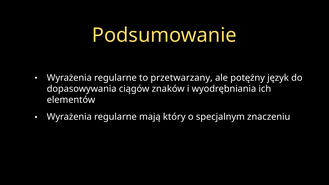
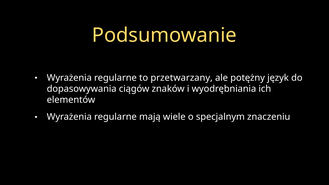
który: który -> wiele (174, 117)
